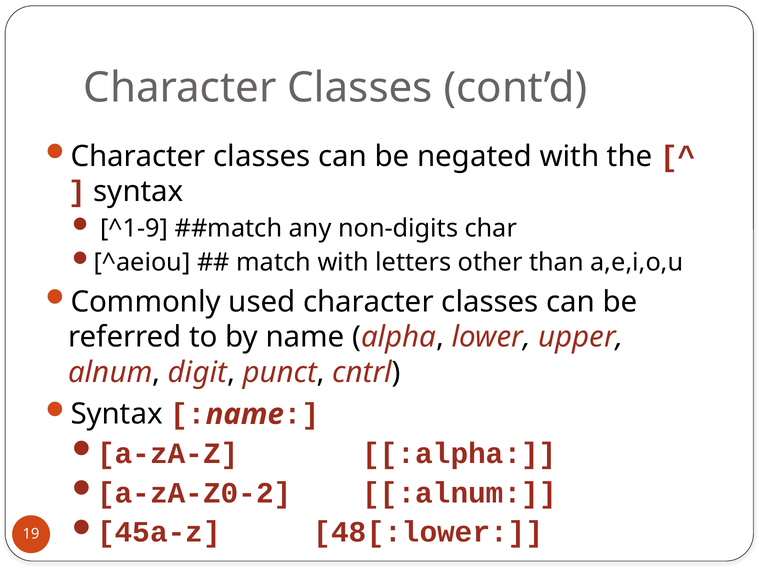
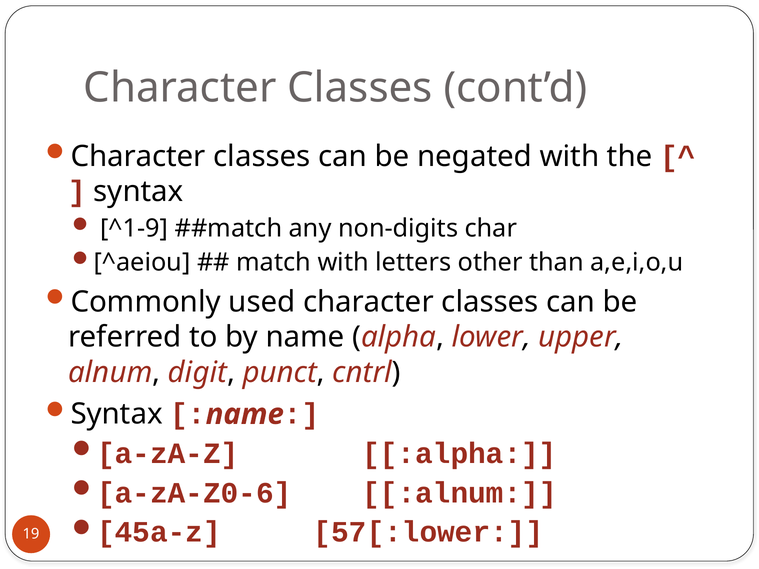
a-zA-Z0-2: a-zA-Z0-2 -> a-zA-Z0-6 (194, 493)
48[:lower: 48[:lower -> 57[:lower (428, 532)
